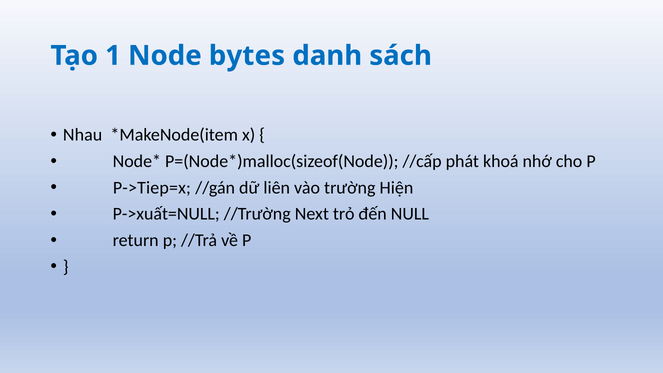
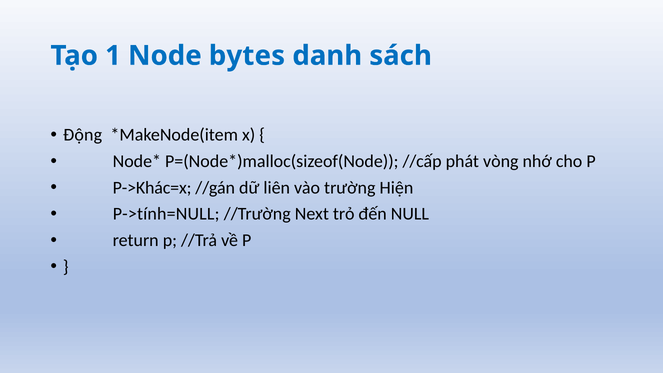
Nhau: Nhau -> Động (83, 135)
khoá: khoá -> vòng (501, 161)
P->Tiep=x: P->Tiep=x -> P->Khác=x (152, 188)
P->xuất=NULL: P->xuất=NULL -> P->tính=NULL (166, 214)
